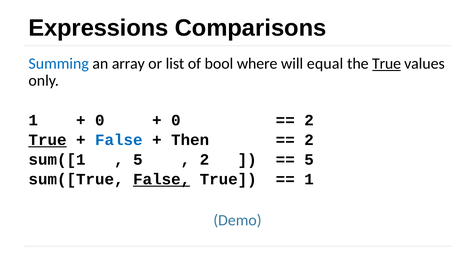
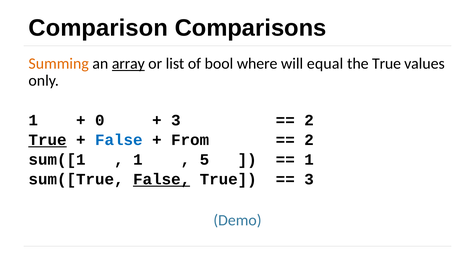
Expressions: Expressions -> Comparison (98, 28)
Summing colour: blue -> orange (59, 64)
array underline: none -> present (128, 64)
True underline: present -> none (386, 64)
0: 0 -> 3 (176, 120)
Then: Then -> From (190, 140)
5: 5 -> 1 (138, 160)
2: 2 -> 5 (204, 160)
5: 5 -> 1 (309, 160)
1: 1 -> 3 (309, 180)
